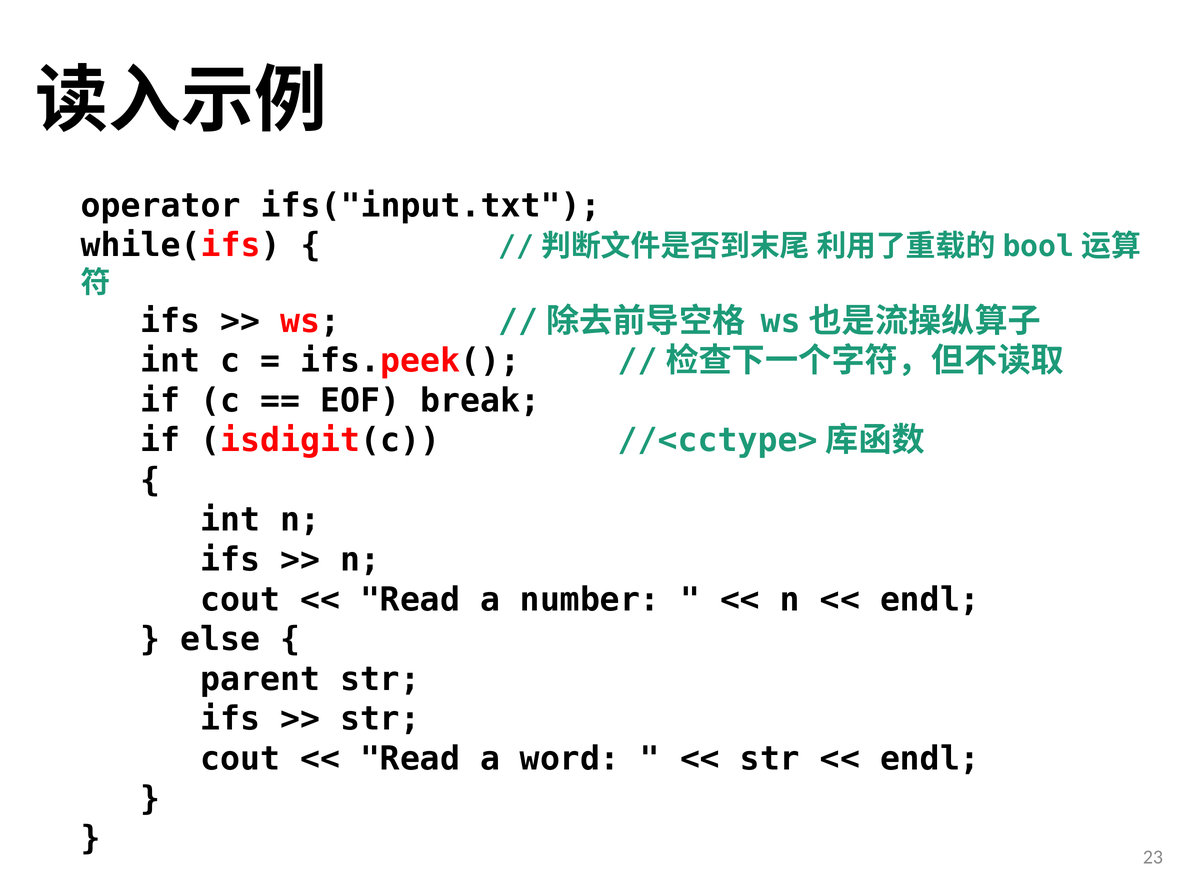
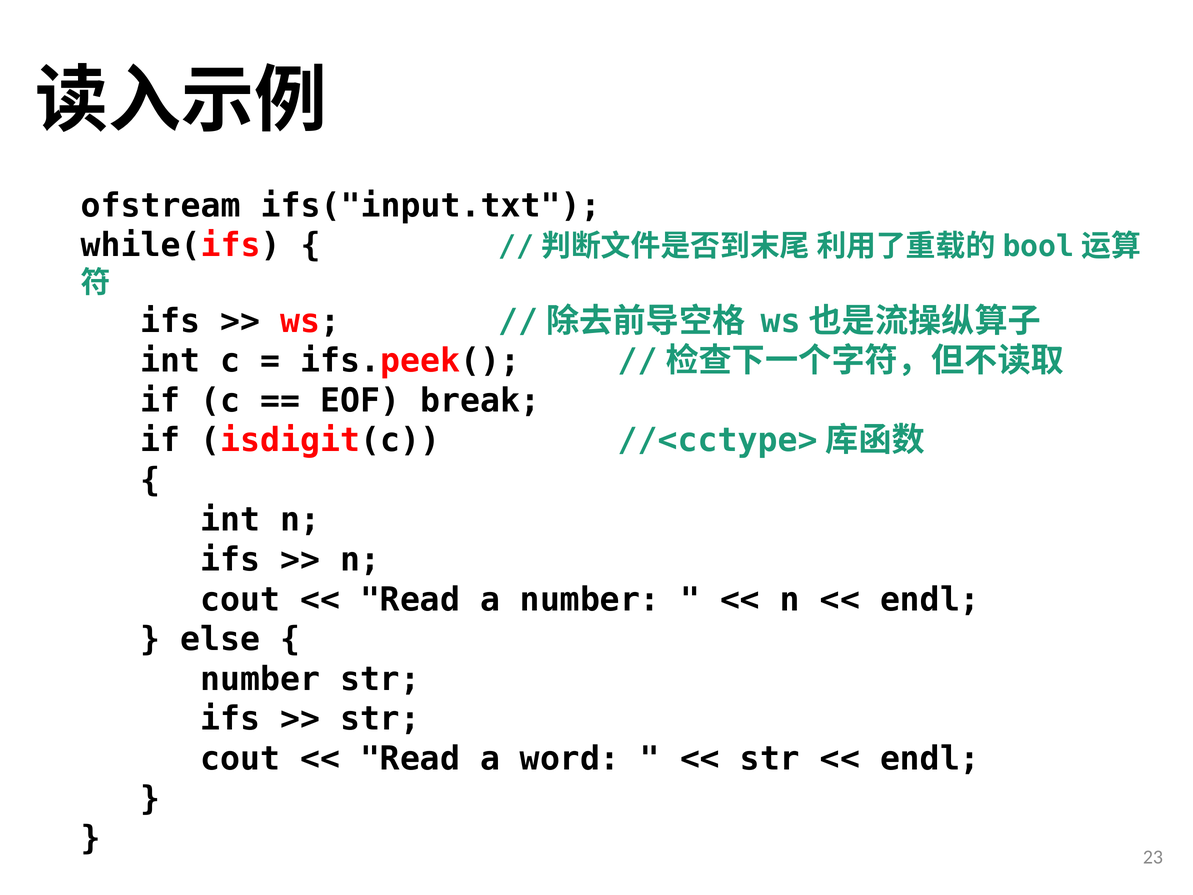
operator: operator -> ofstream (161, 206)
parent: parent -> number (260, 679)
